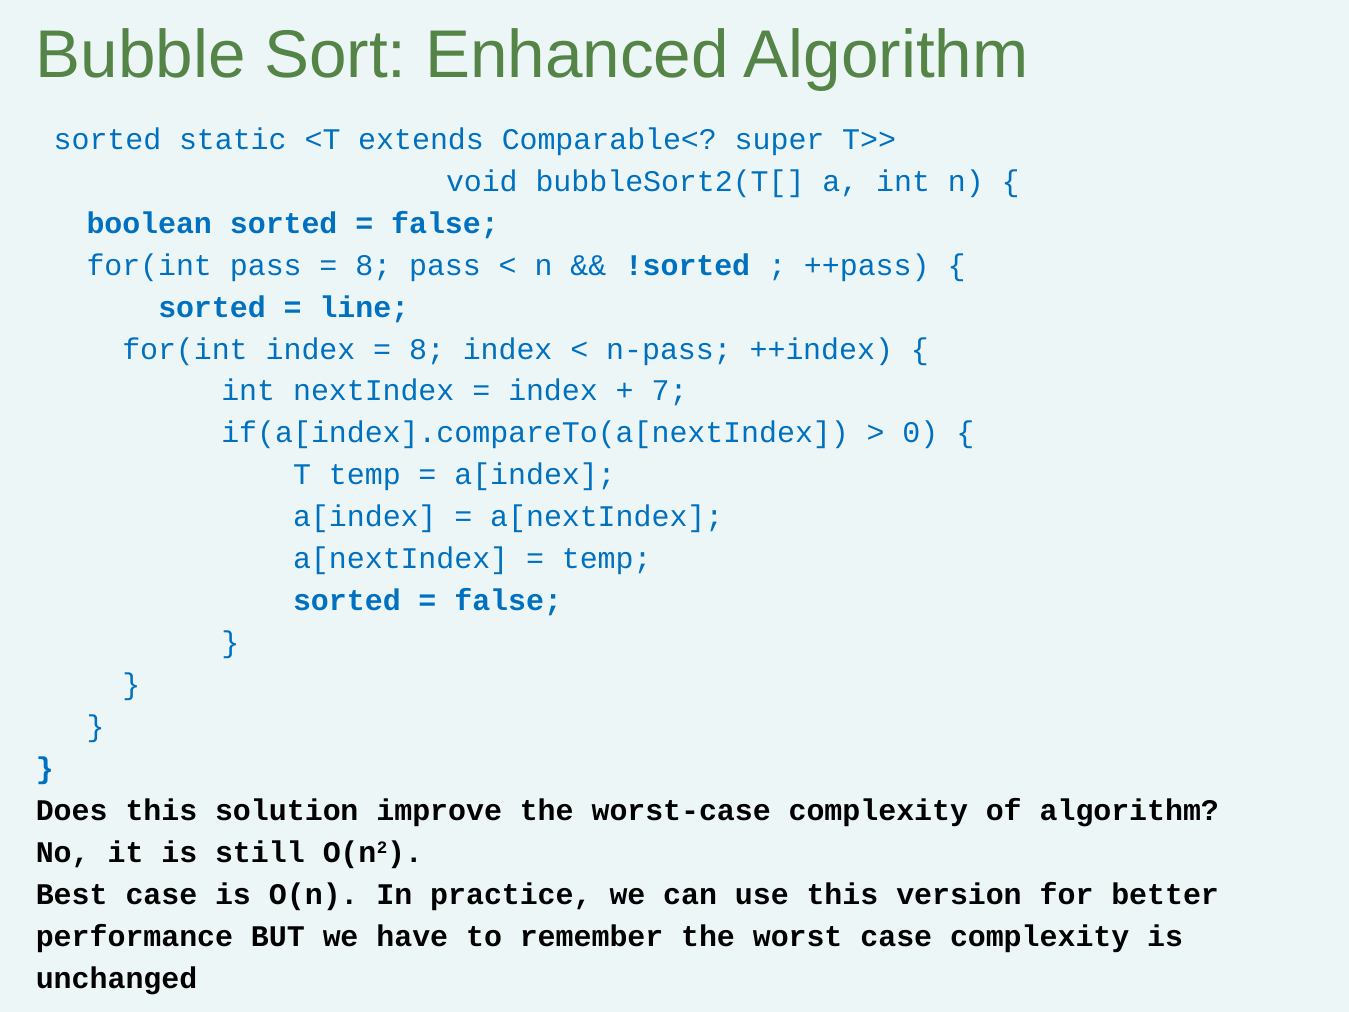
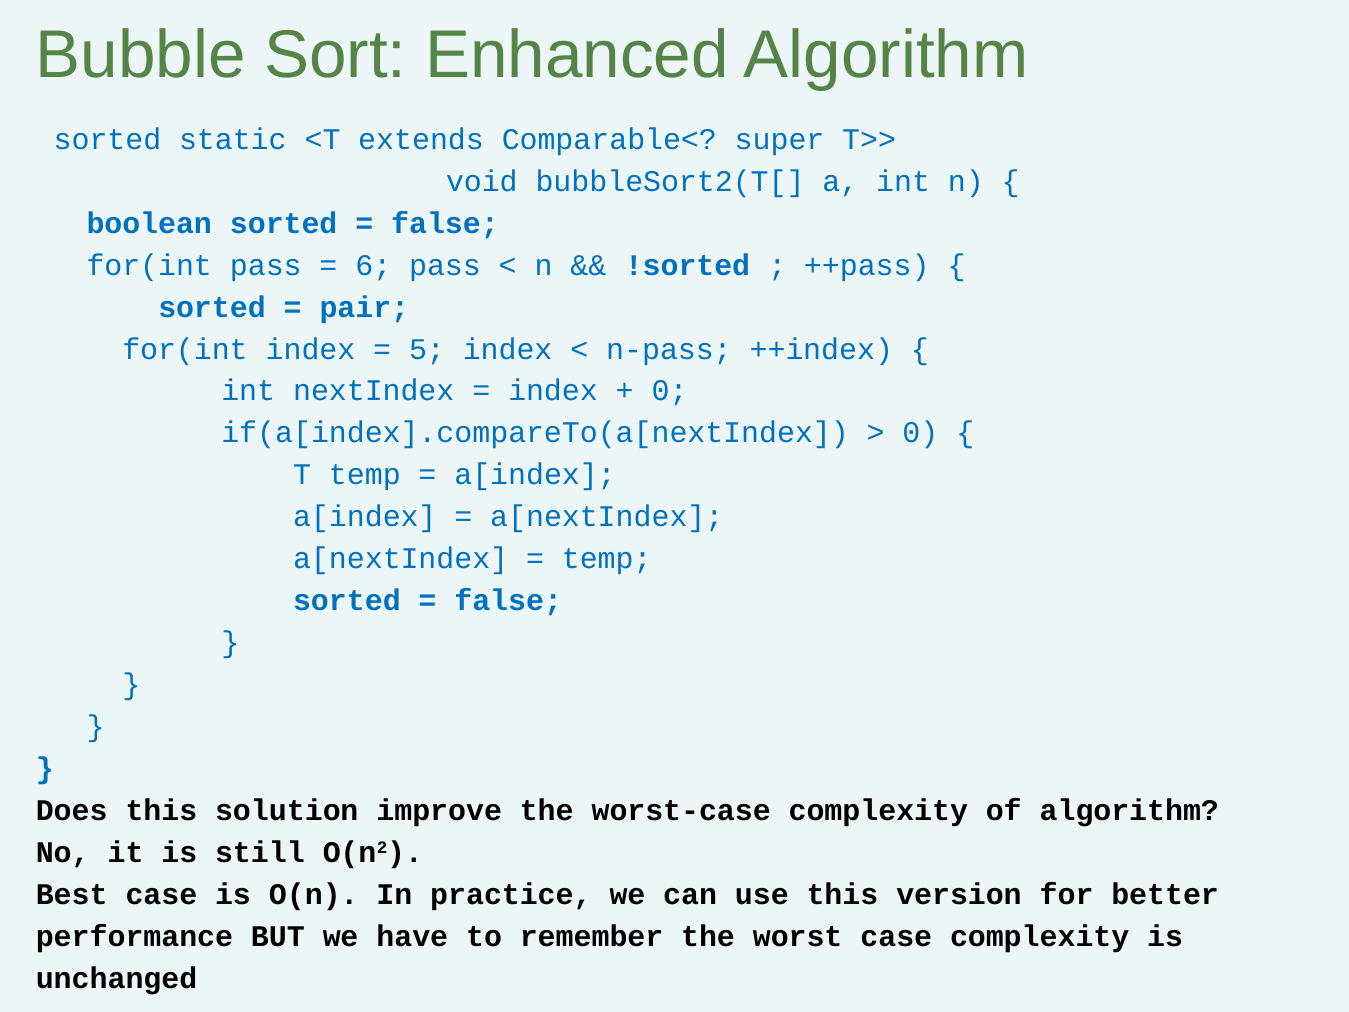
8: 8 -> 6 (373, 265)
line: line -> pair (364, 307)
8: 8 -> 5 (427, 349)
7: 7 -> 0 (670, 391)
